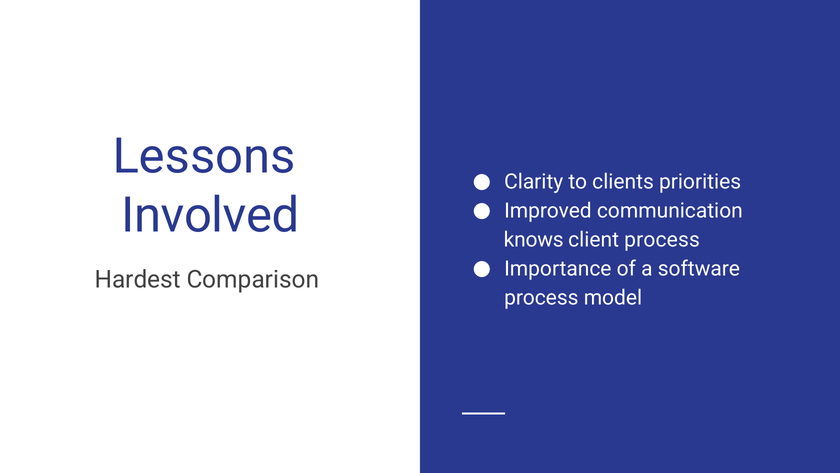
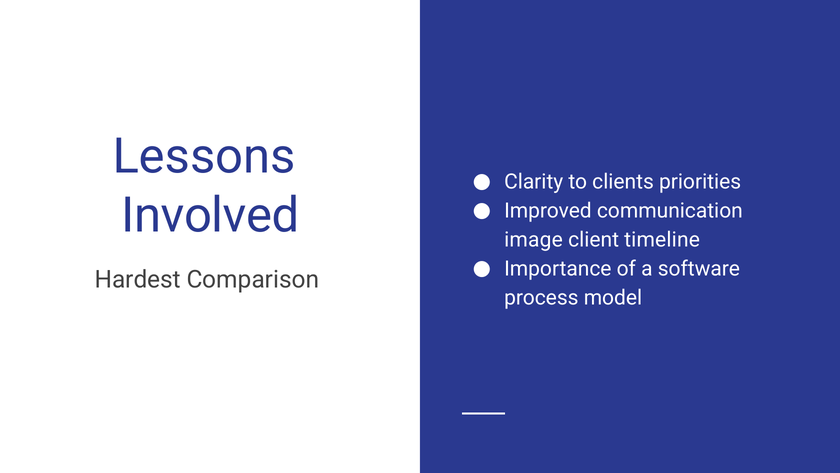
knows: knows -> image (534, 240)
client process: process -> timeline (662, 240)
